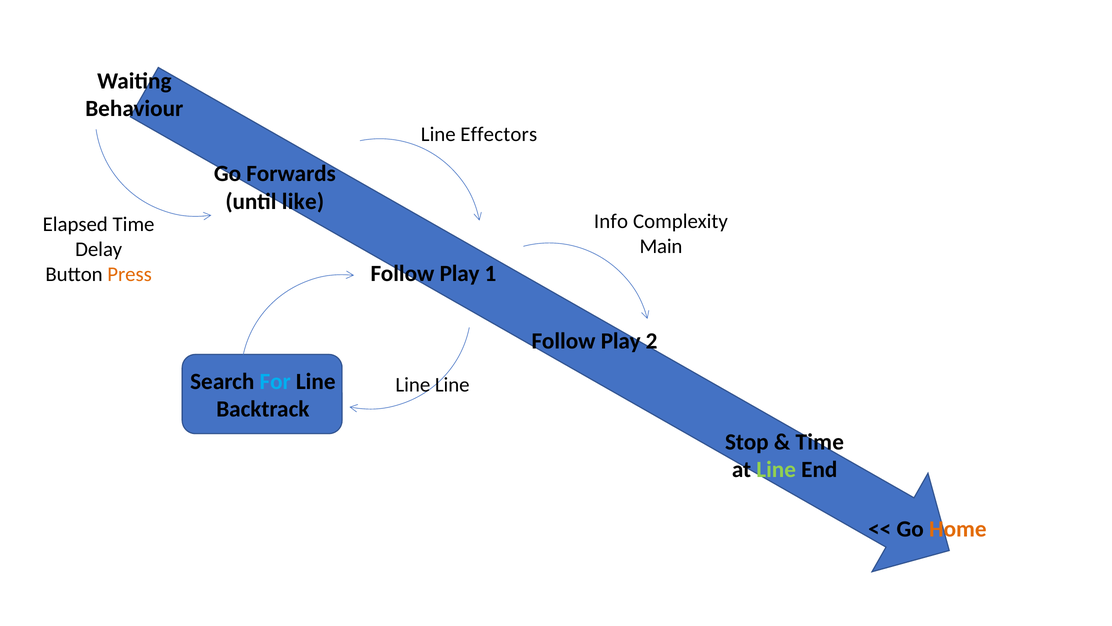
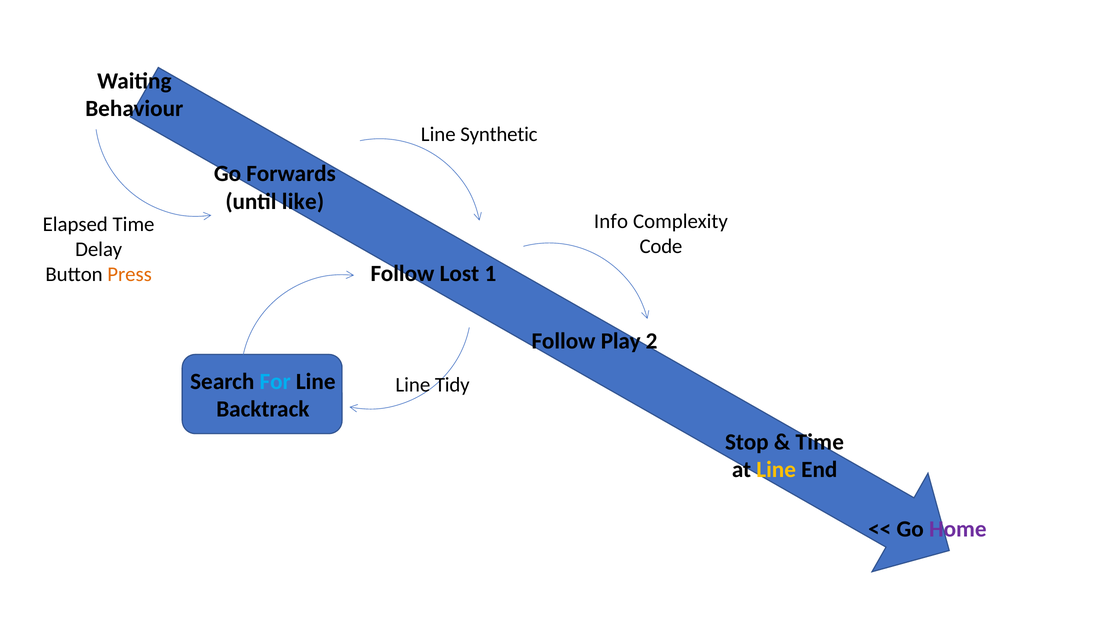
Effectors: Effectors -> Synthetic (499, 134)
Main: Main -> Code (661, 246)
Play: Play -> Lost (459, 273)
Line Line: Line -> Tidy (452, 385)
Line colour: light green -> yellow (776, 469)
Home colour: orange -> purple (958, 528)
